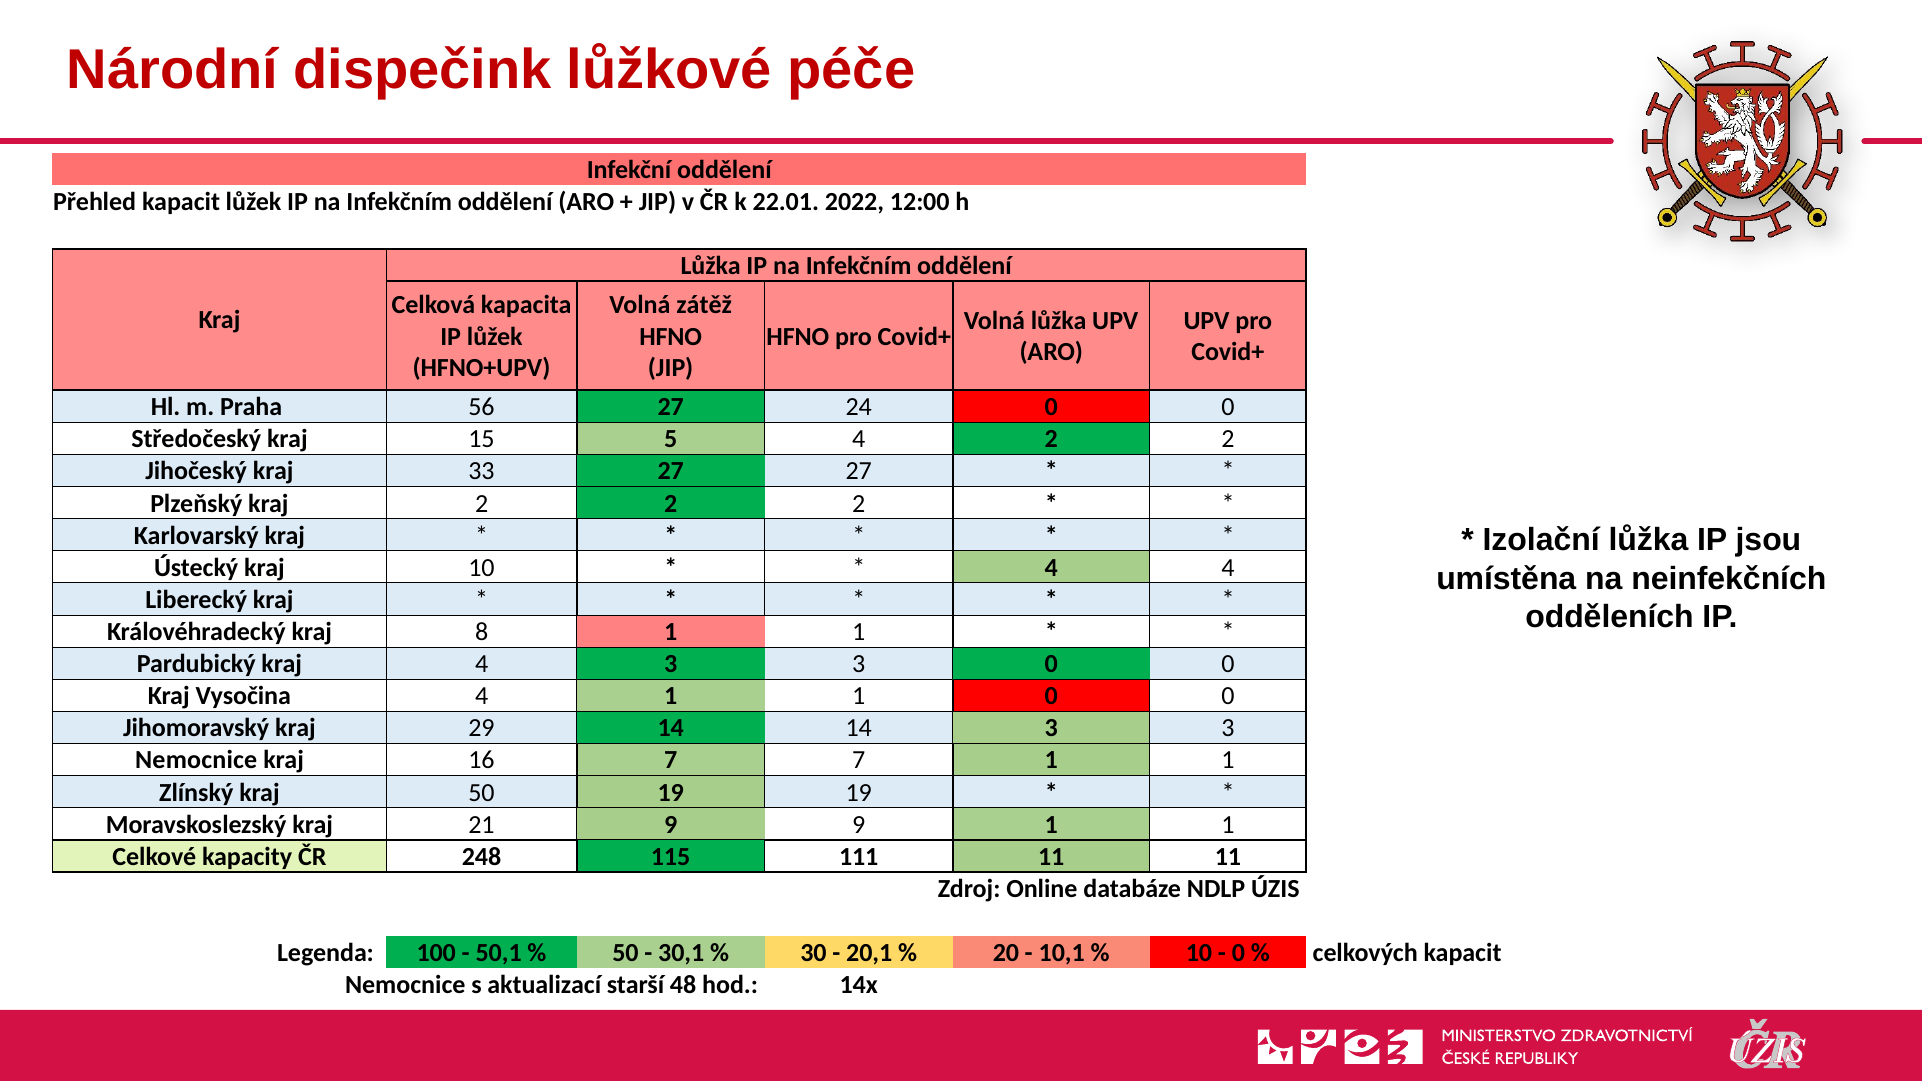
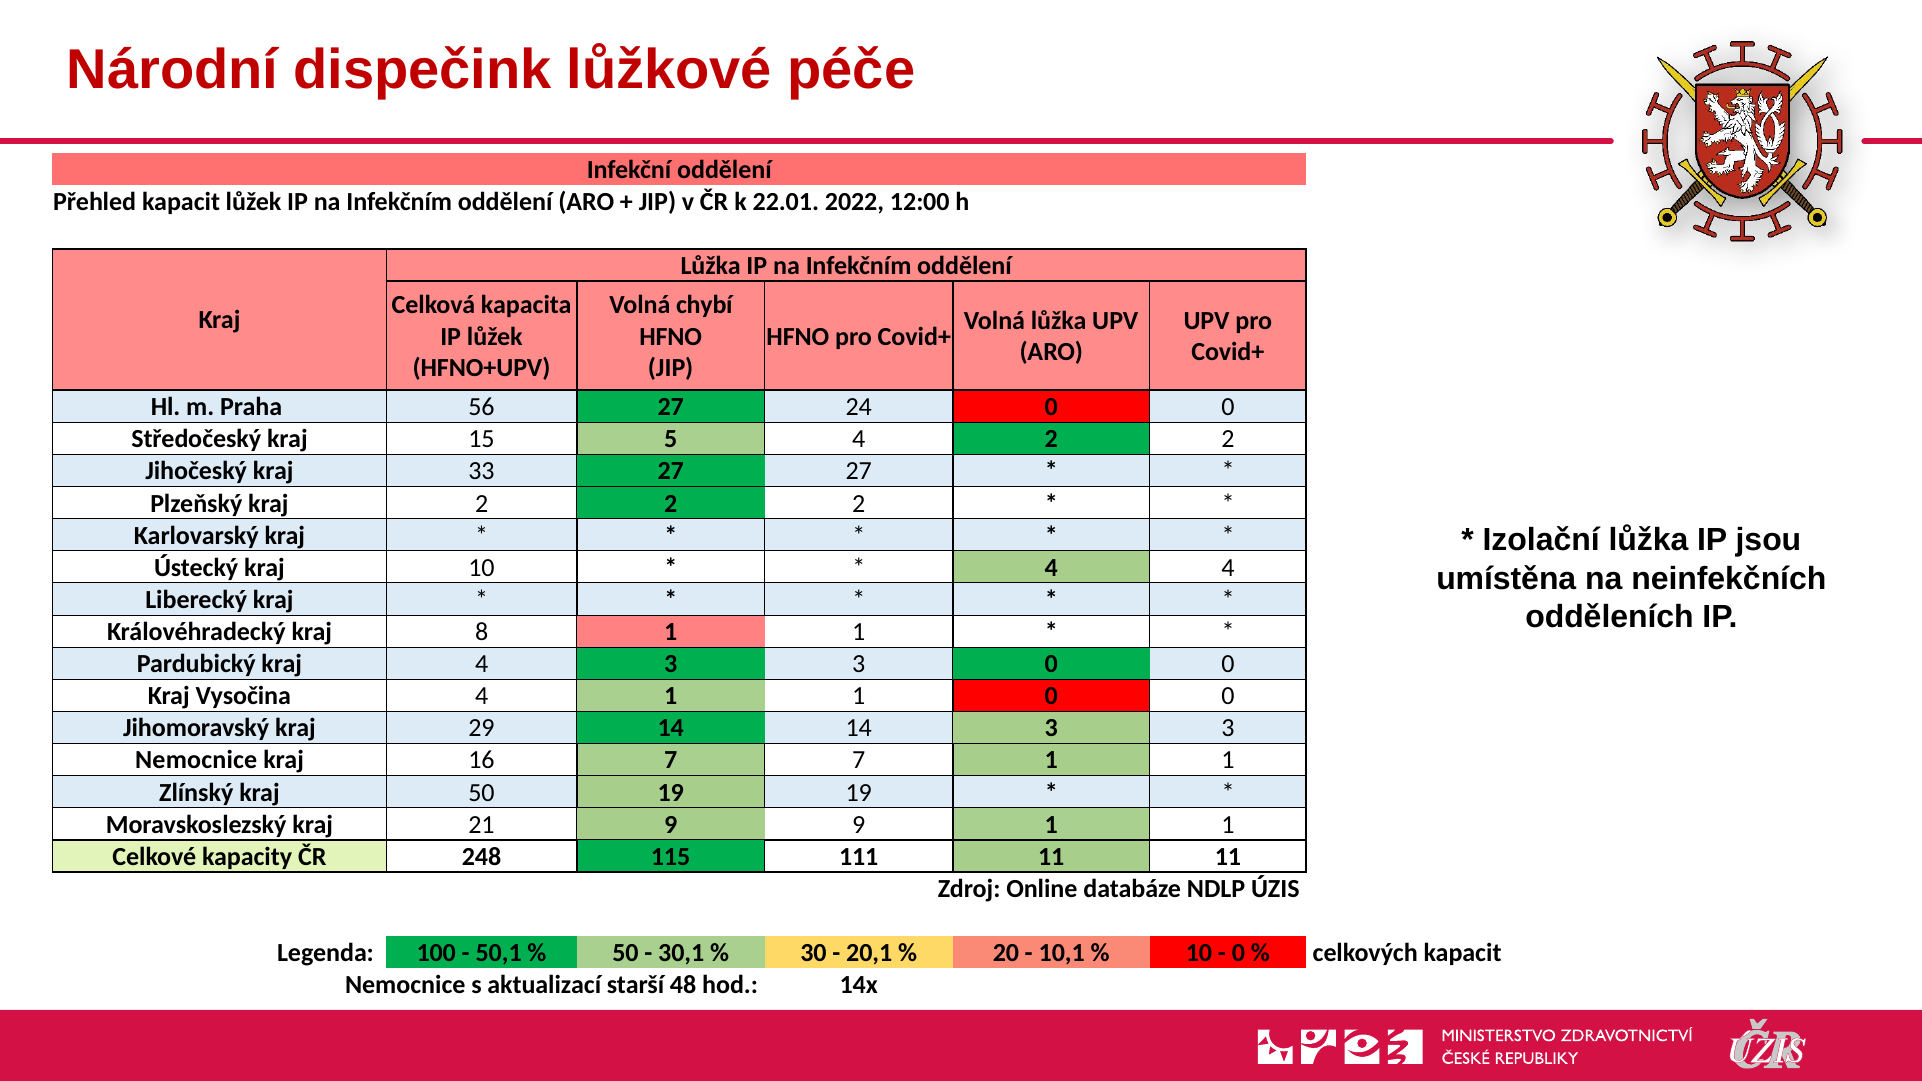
zátěž: zátěž -> chybí (704, 305)
